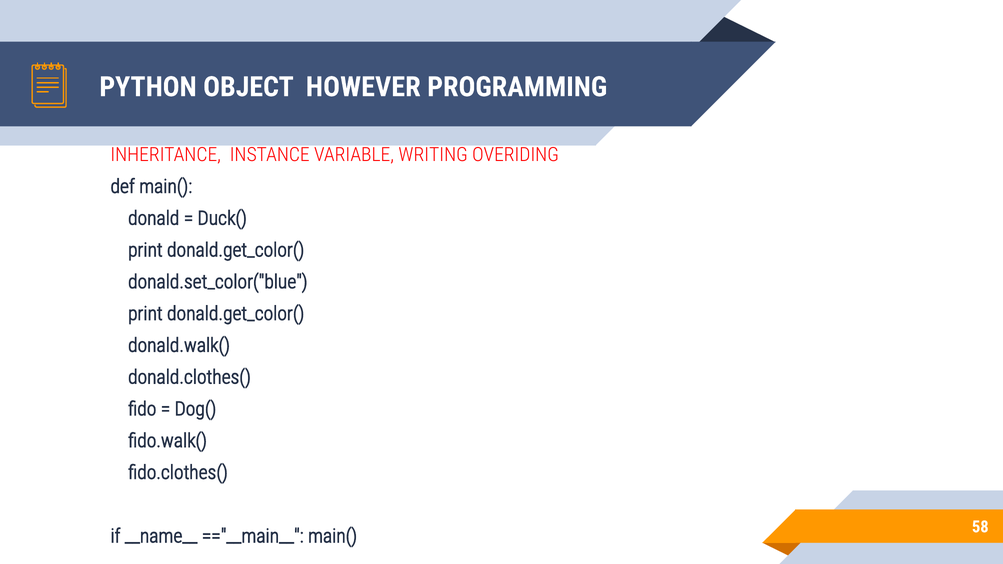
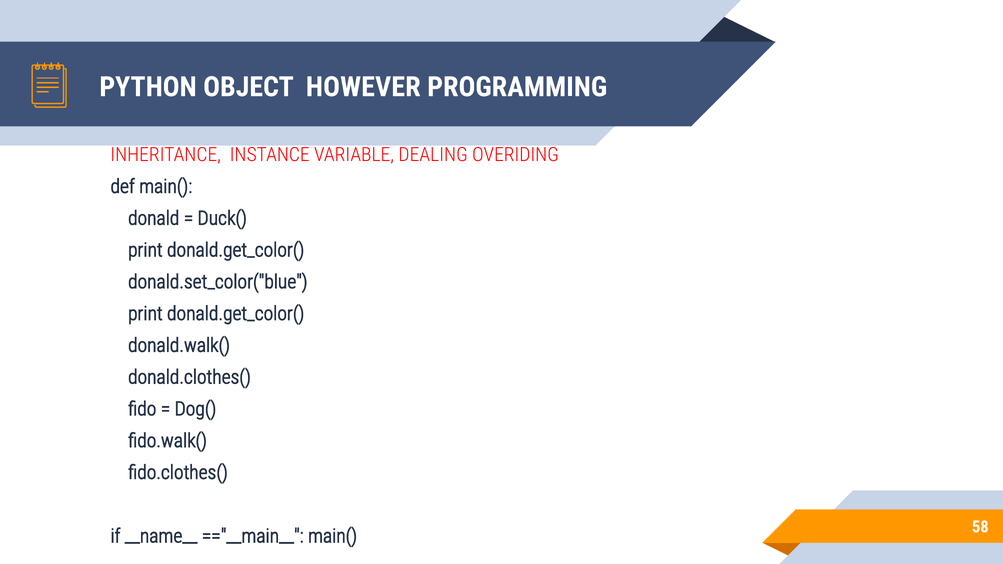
WRITING: WRITING -> DEALING (433, 155)
